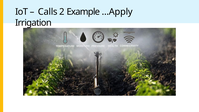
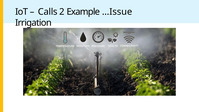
…Apply: …Apply -> …Issue (117, 12)
